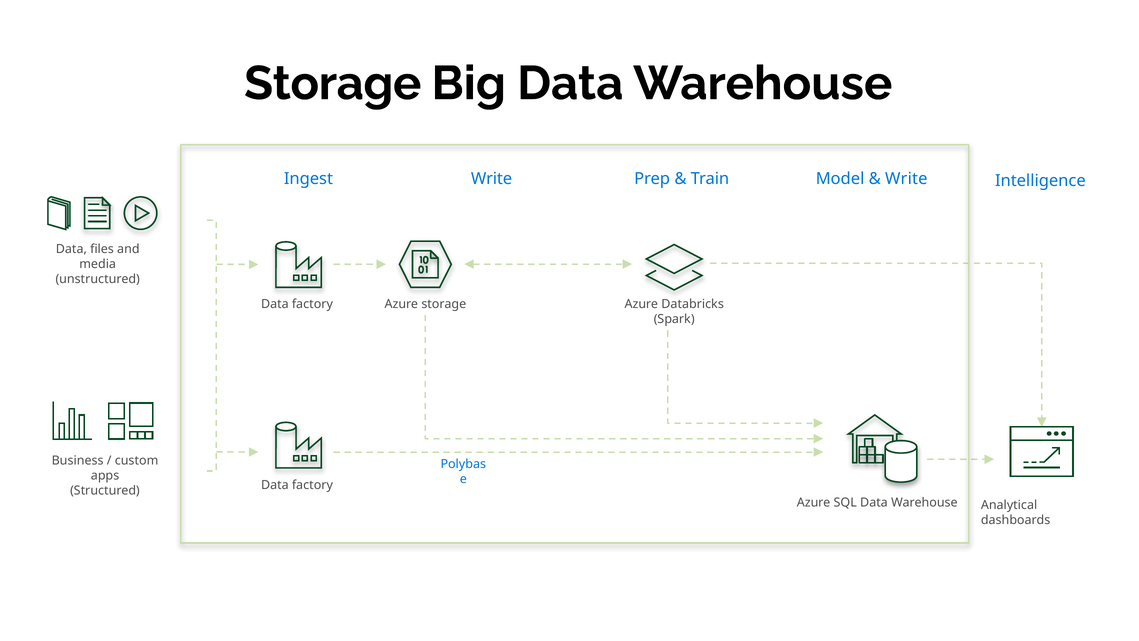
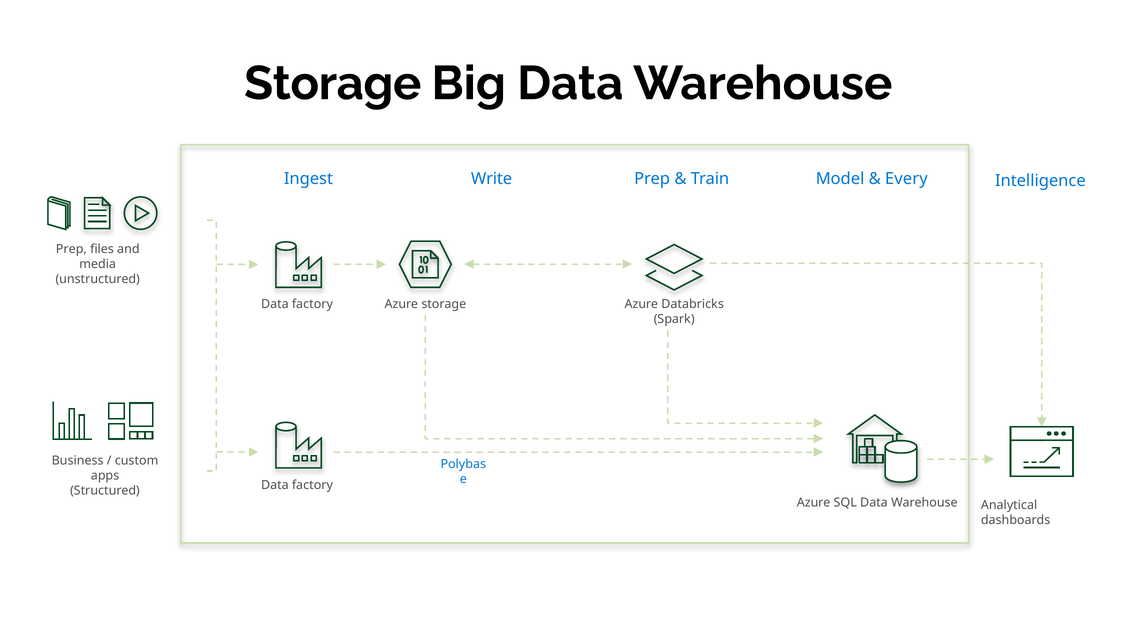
Write: Write -> Every (906, 179)
Data: Data -> Prep (71, 249)
